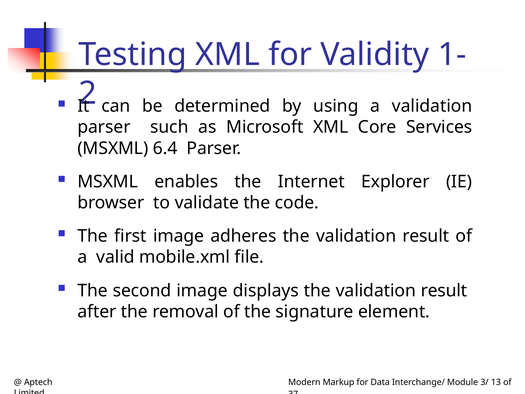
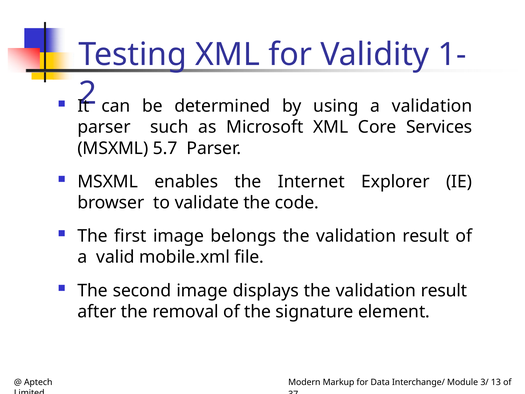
6.4: 6.4 -> 5.7 (165, 148)
adheres: adheres -> belongs (243, 236)
